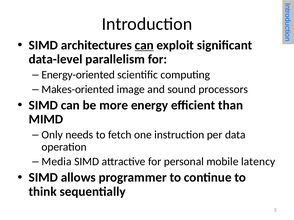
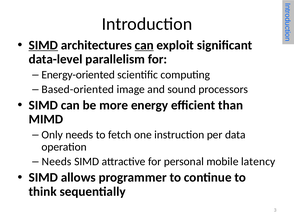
SIMD underline: none -> present (43, 45)
Makes-oriented: Makes-oriented -> Based-oriented (78, 90)
Media: Media -> Needs (57, 162)
